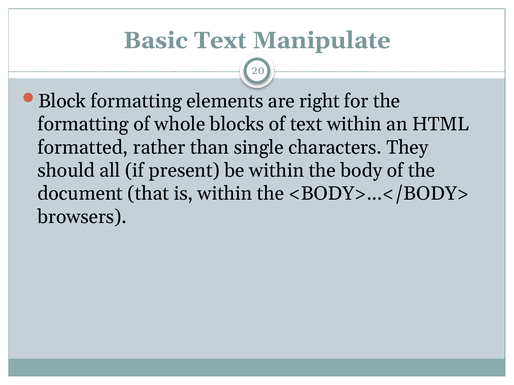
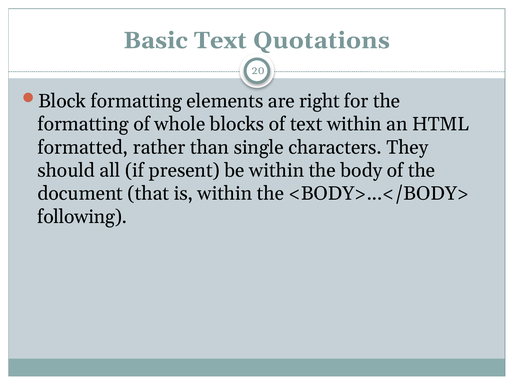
Manipulate: Manipulate -> Quotations (321, 40)
browsers: browsers -> following (82, 217)
